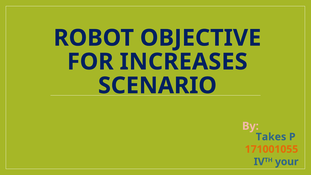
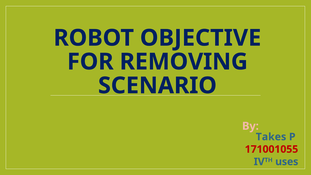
INCREASES: INCREASES -> REMOVING (184, 62)
171001055 colour: orange -> red (271, 149)
your: your -> uses (287, 162)
